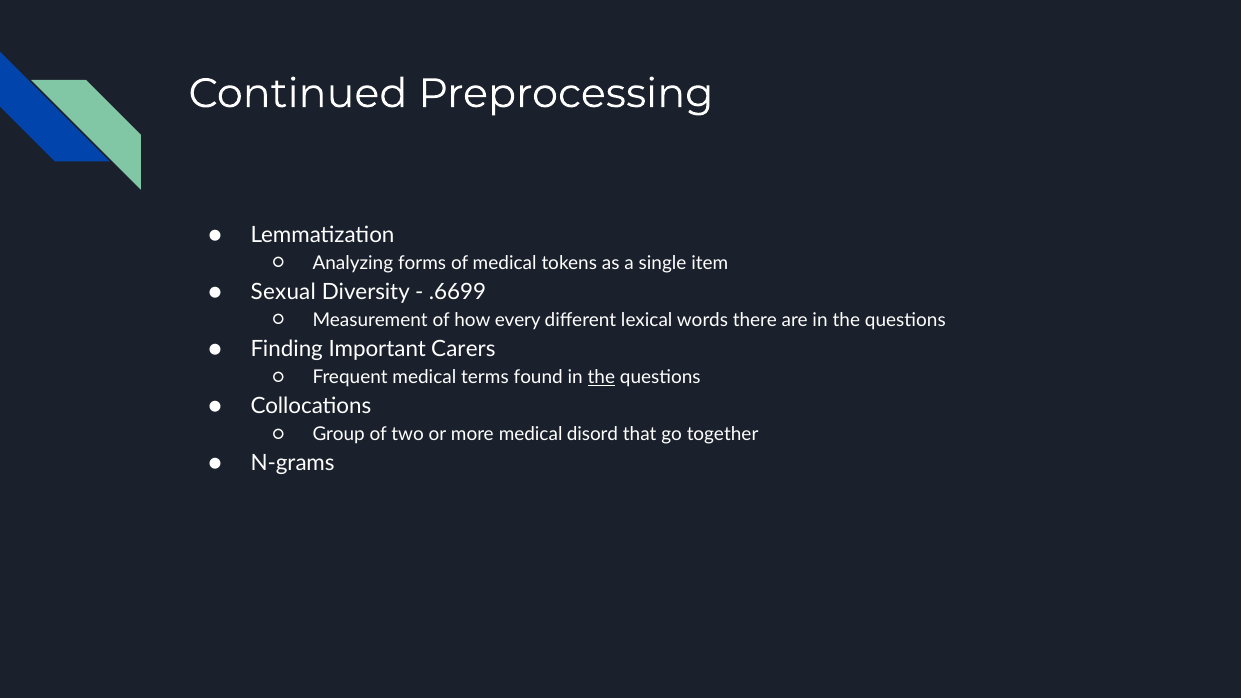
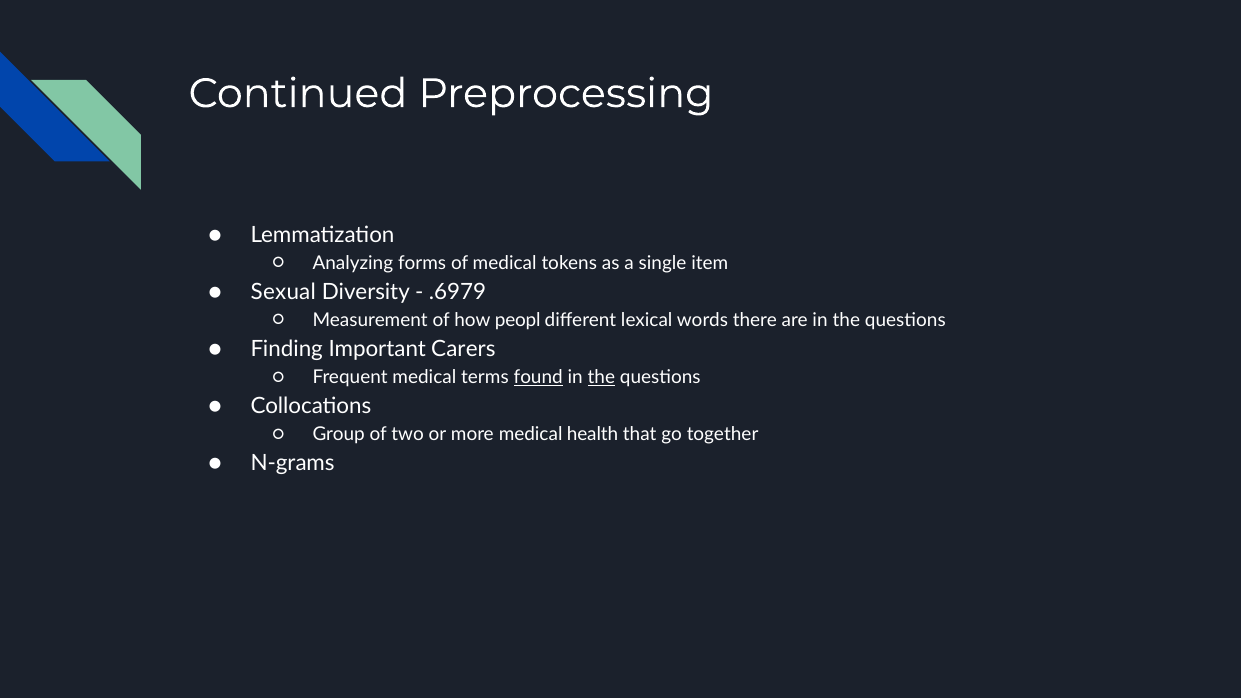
.6699: .6699 -> .6979 (458, 292)
every: every -> peopl (518, 320)
found underline: none -> present (538, 377)
disord: disord -> health (593, 434)
